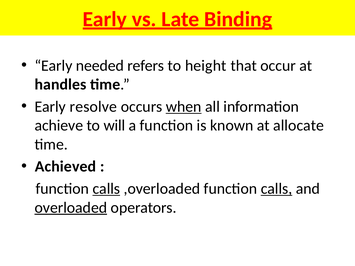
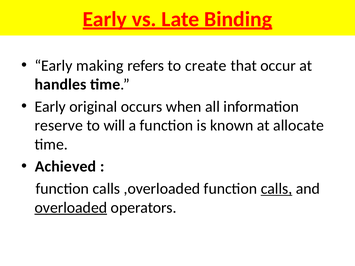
needed: needed -> making (100, 66)
height: height -> create (206, 66)
resolve: resolve -> original (93, 107)
when underline: present -> none (184, 107)
achieve: achieve -> reserve (59, 126)
calls underline: present -> none (106, 189)
